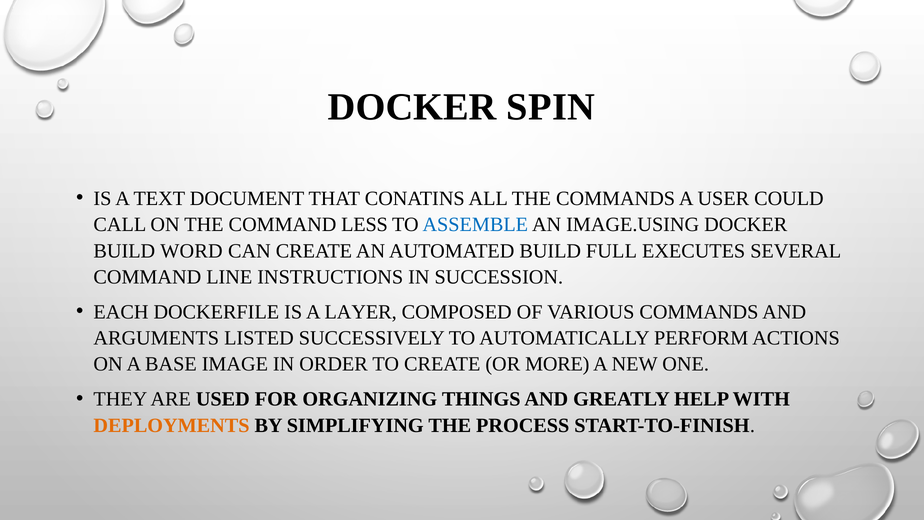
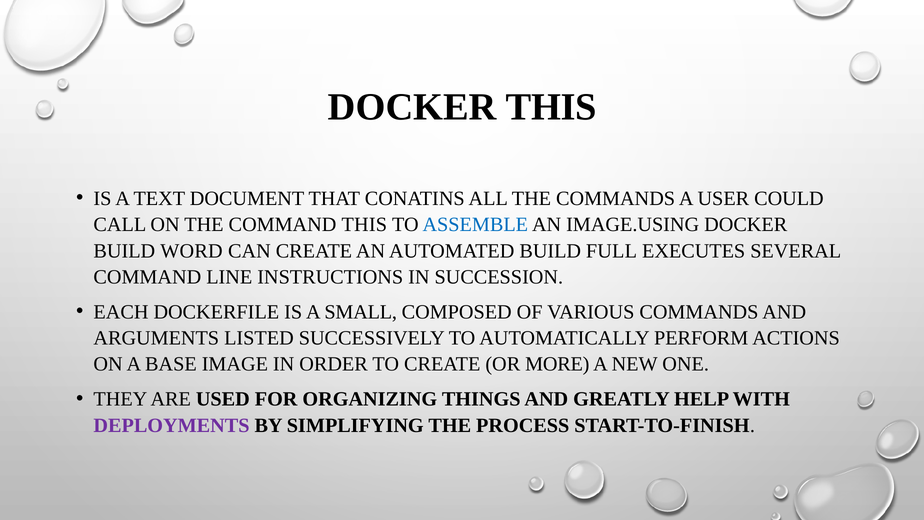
DOCKER SPIN: SPIN -> THIS (551, 107)
COMMAND LESS: LESS -> THIS (364, 225)
LAYER: LAYER -> SMALL (361, 312)
DEPLOYMENTS colour: orange -> purple (171, 425)
